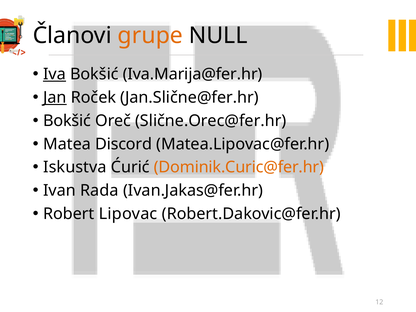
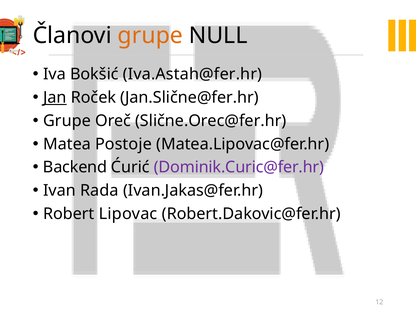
Iva underline: present -> none (55, 74)
Iva.Marija@fer.hr: Iva.Marija@fer.hr -> Iva.Astah@fer.hr (192, 74)
Bokšić: Bokšić -> Grupe (67, 121)
Discord: Discord -> Postoje (123, 144)
Iskustva: Iskustva -> Backend (75, 167)
Dominik.Curic@fer.hr colour: orange -> purple (239, 167)
